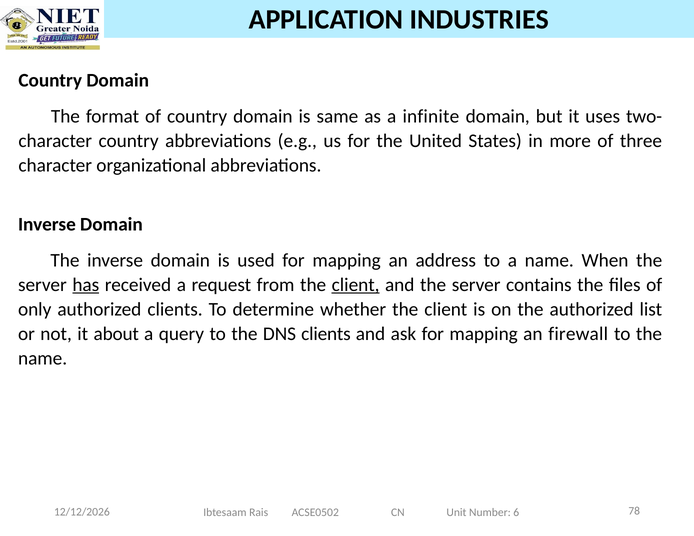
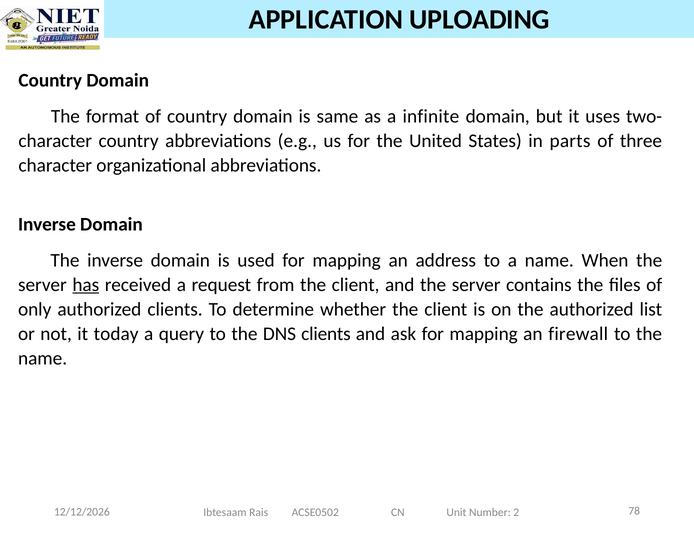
INDUSTRIES: INDUSTRIES -> UPLOADING (480, 19)
more: more -> parts (570, 141)
client underline: present -> none (356, 285)
about: about -> today (116, 334)
6: 6 -> 2 (516, 513)
